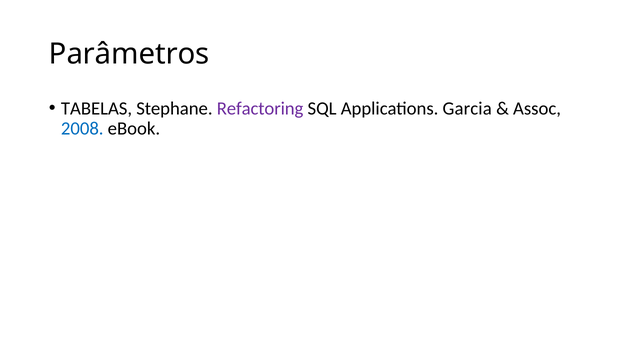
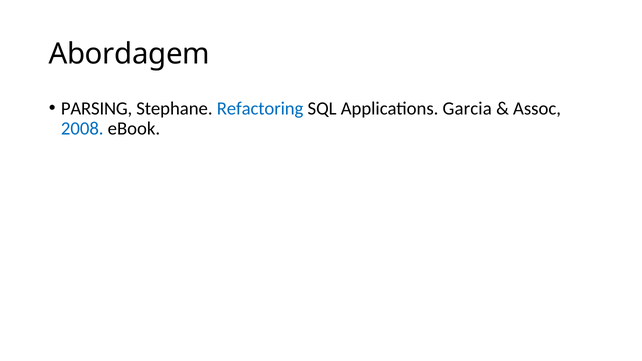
Parâmetros: Parâmetros -> Abordagem (129, 54)
TABELAS: TABELAS -> PARSING (97, 109)
Refactoring colour: purple -> blue (260, 109)
